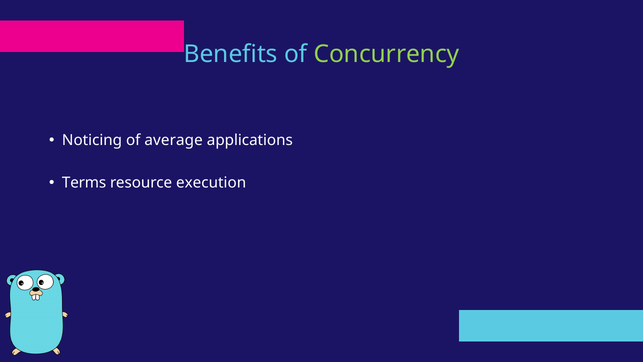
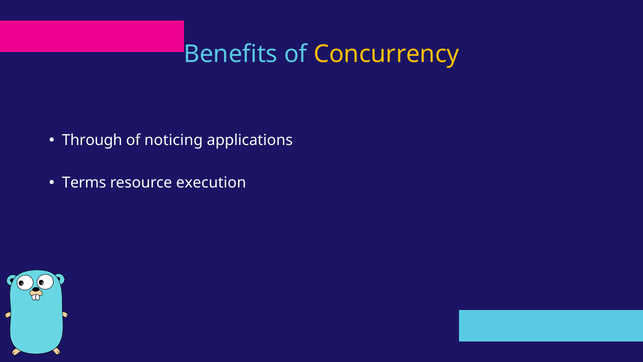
Concurrency colour: light green -> yellow (386, 54)
Noticing: Noticing -> Through (92, 140)
average: average -> noticing (174, 140)
